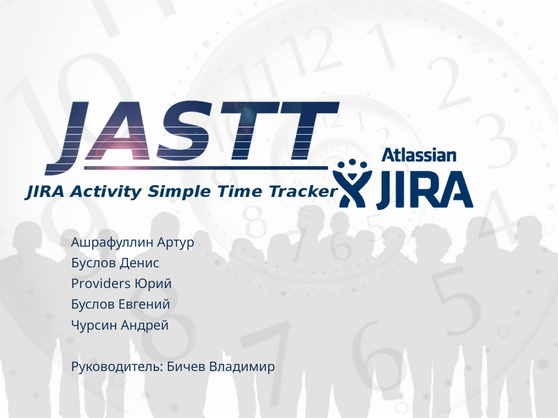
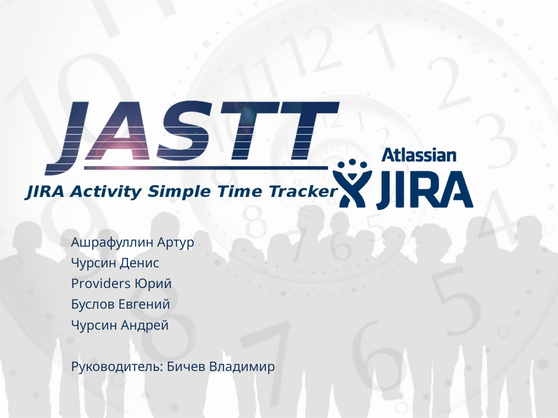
Буслов: Буслов -> Чурсин (94, 263)
